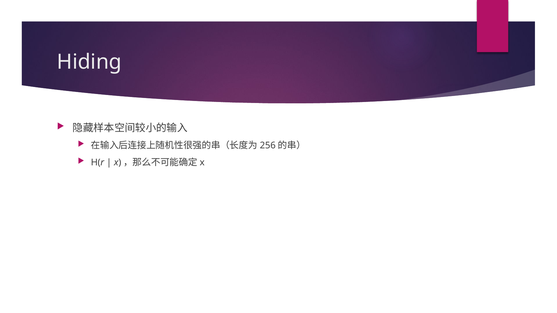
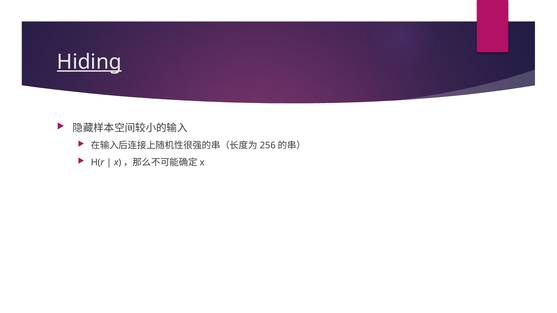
Hiding underline: none -> present (89, 62)
